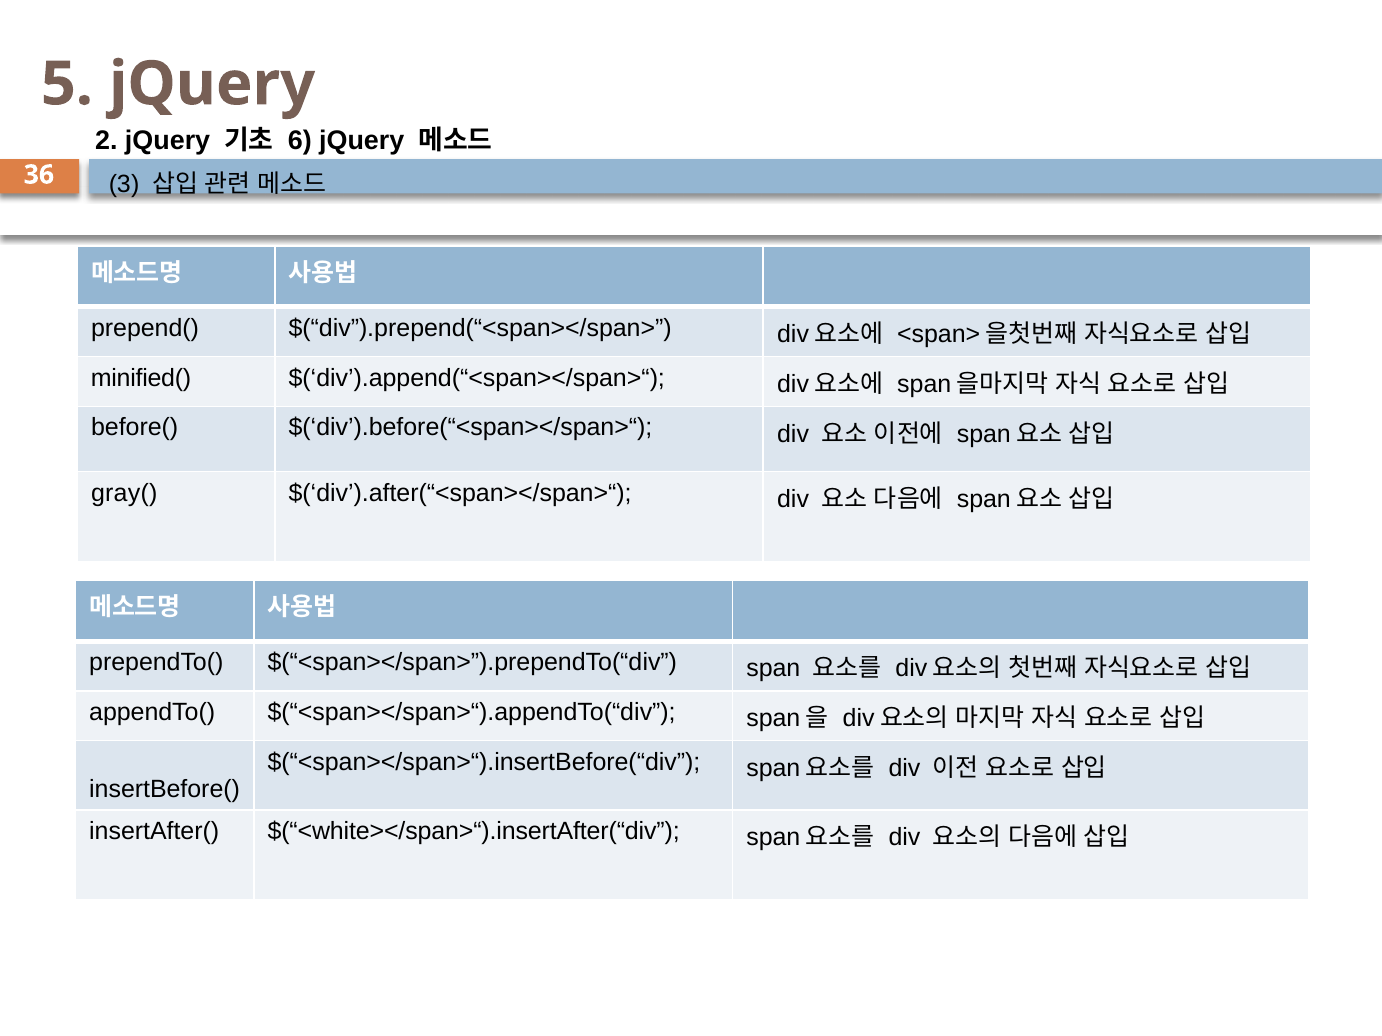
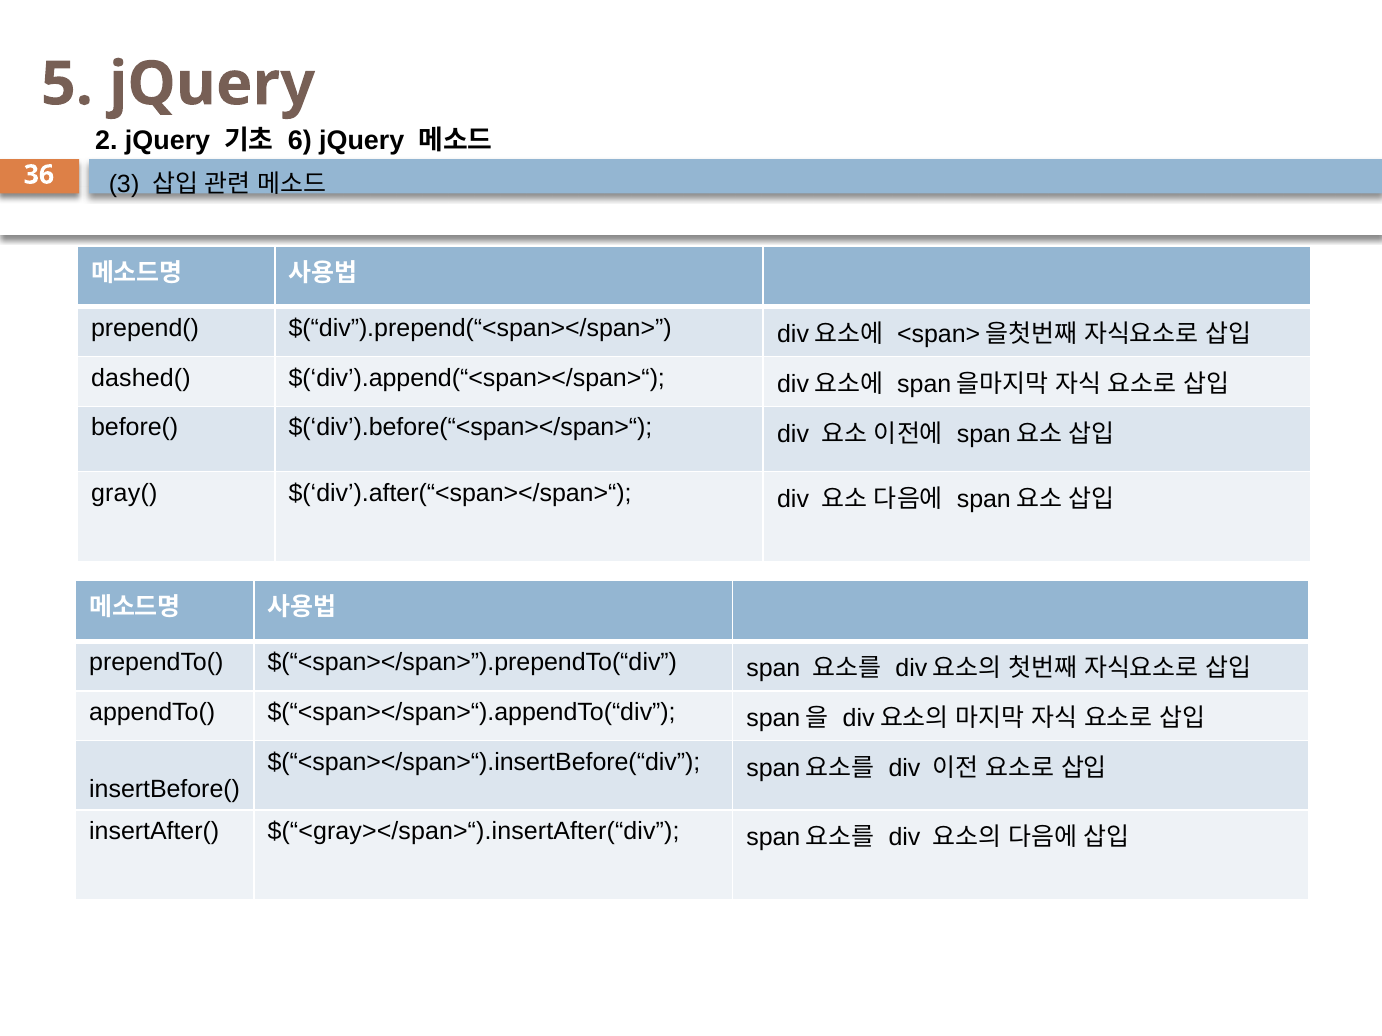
minified(: minified( -> dashed( (141, 378)
$(“<white></span>“).insertAfter(“div: $(“<white></span>“).insertAfter(“div -> $(“<gray></span>“).insertAfter(“div (473, 832)
